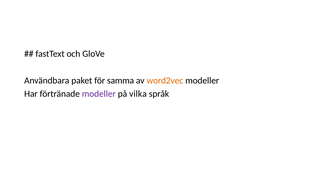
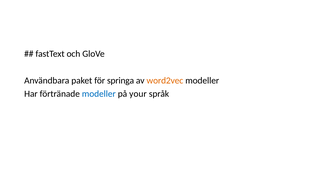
samma: samma -> springa (121, 80)
modeller colour: purple -> blue (99, 94)
vilka: vilka -> your (138, 94)
